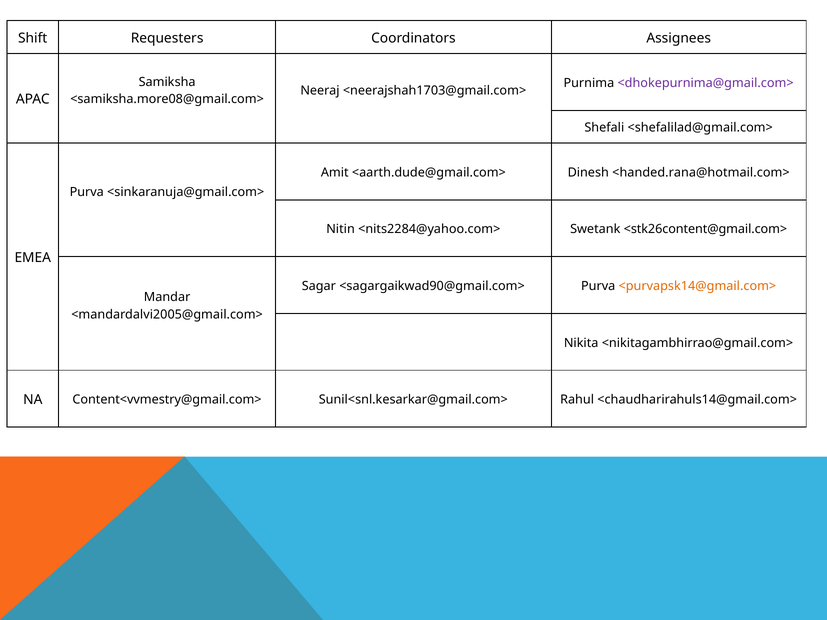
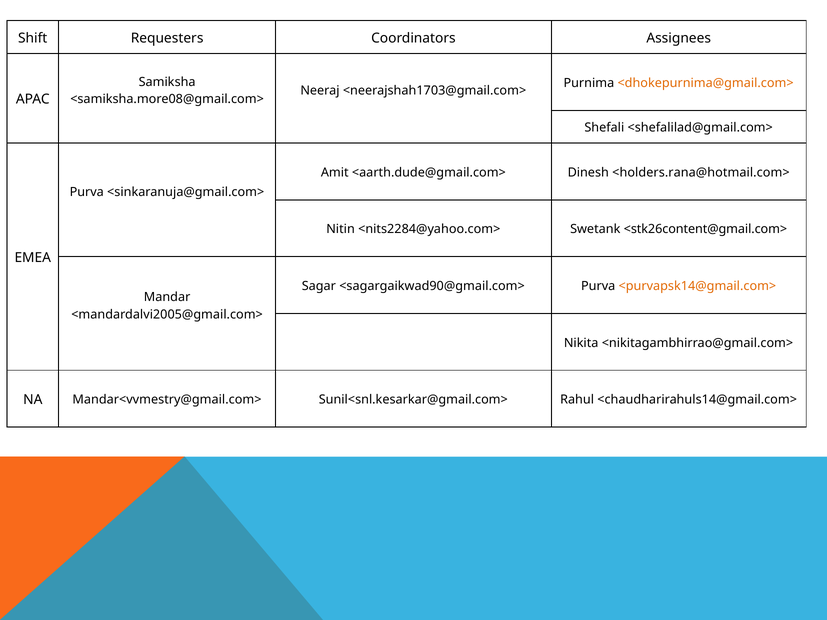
<dhokepurnima@gmail.com> colour: purple -> orange (706, 83)
<handed.rana@hotmail.com>: <handed.rana@hotmail.com> -> <holders.rana@hotmail.com> (701, 173)
Content<vvmestry@gmail.com>: Content<vvmestry@gmail.com> -> Mandar<vvmestry@gmail.com> (167, 400)
